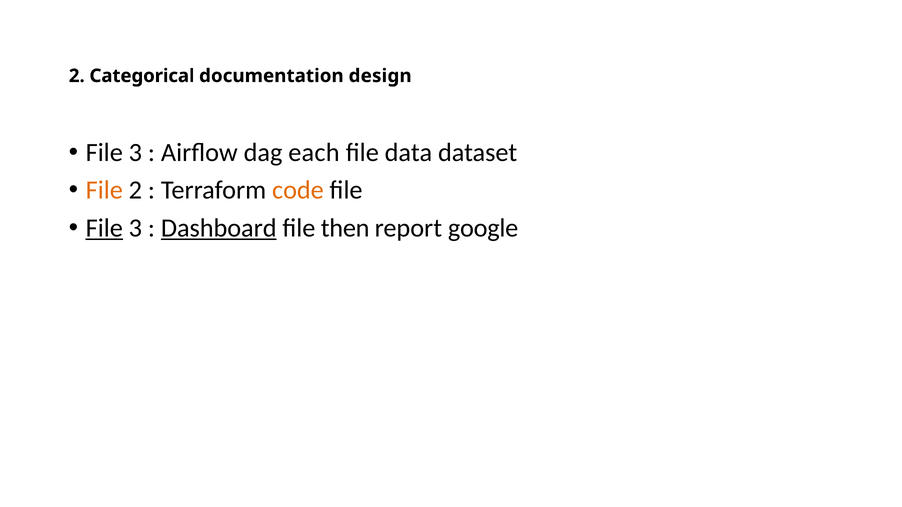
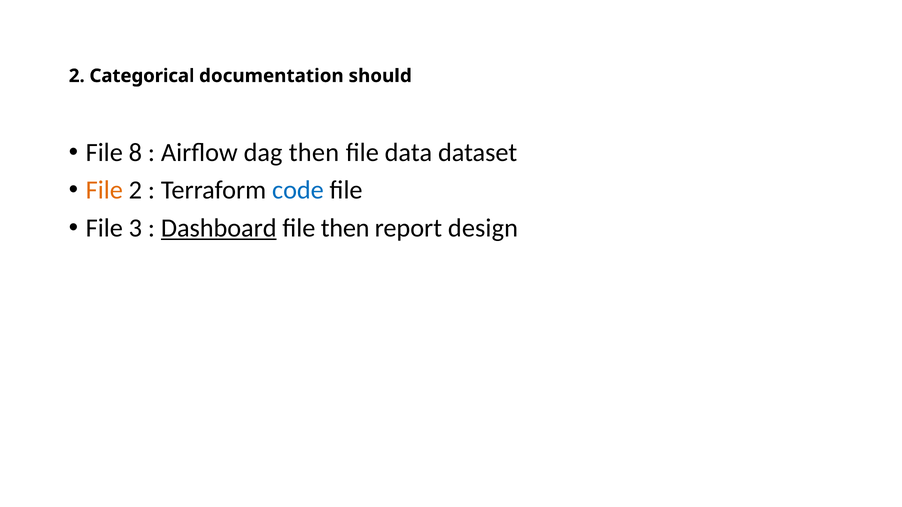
design: design -> should (380, 76)
3: 3 -> 8 (135, 153)
dag each: each -> then (314, 153)
code colour: orange -> blue (298, 190)
File underline: present -> none (104, 228)
google: google -> design (483, 228)
